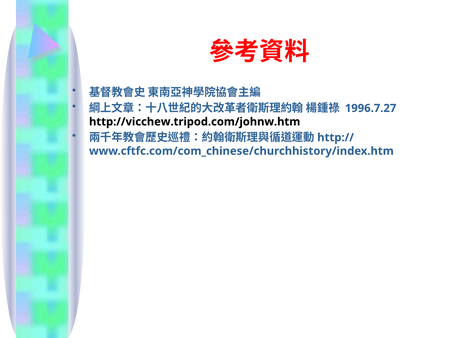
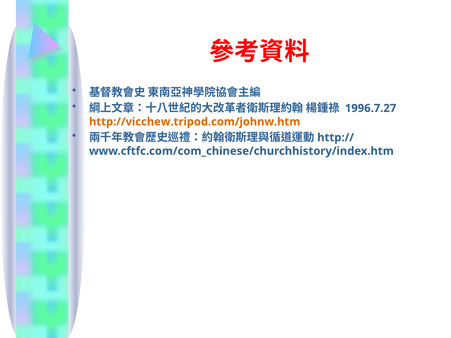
http://vicchew.tripod.com/johnw.htm colour: black -> orange (195, 122)
